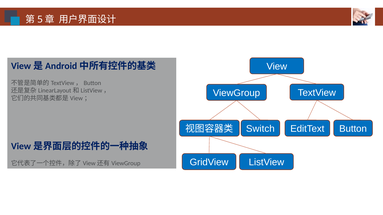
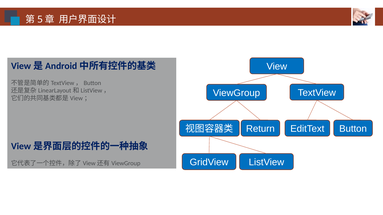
Switch: Switch -> Return (260, 129)
